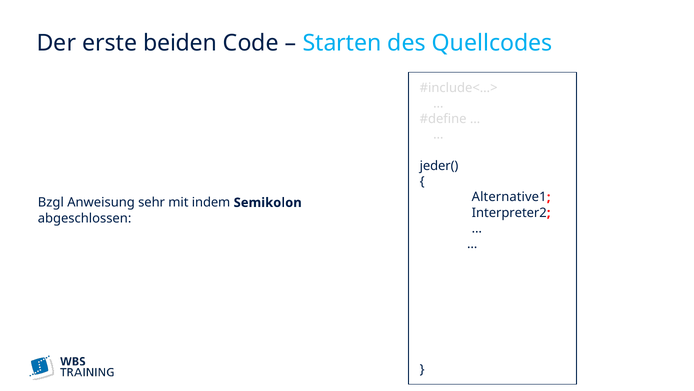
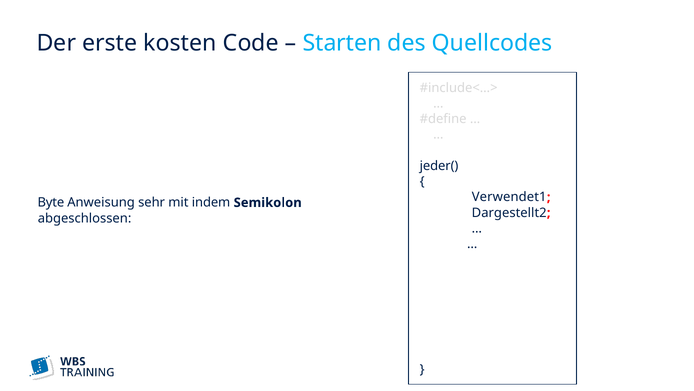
beiden: beiden -> kosten (180, 43)
Alternative1: Alternative1 -> Verwendet1 (509, 197)
Bzgl: Bzgl -> Byte (51, 202)
Interpreter2: Interpreter2 -> Dargestellt2 (509, 212)
